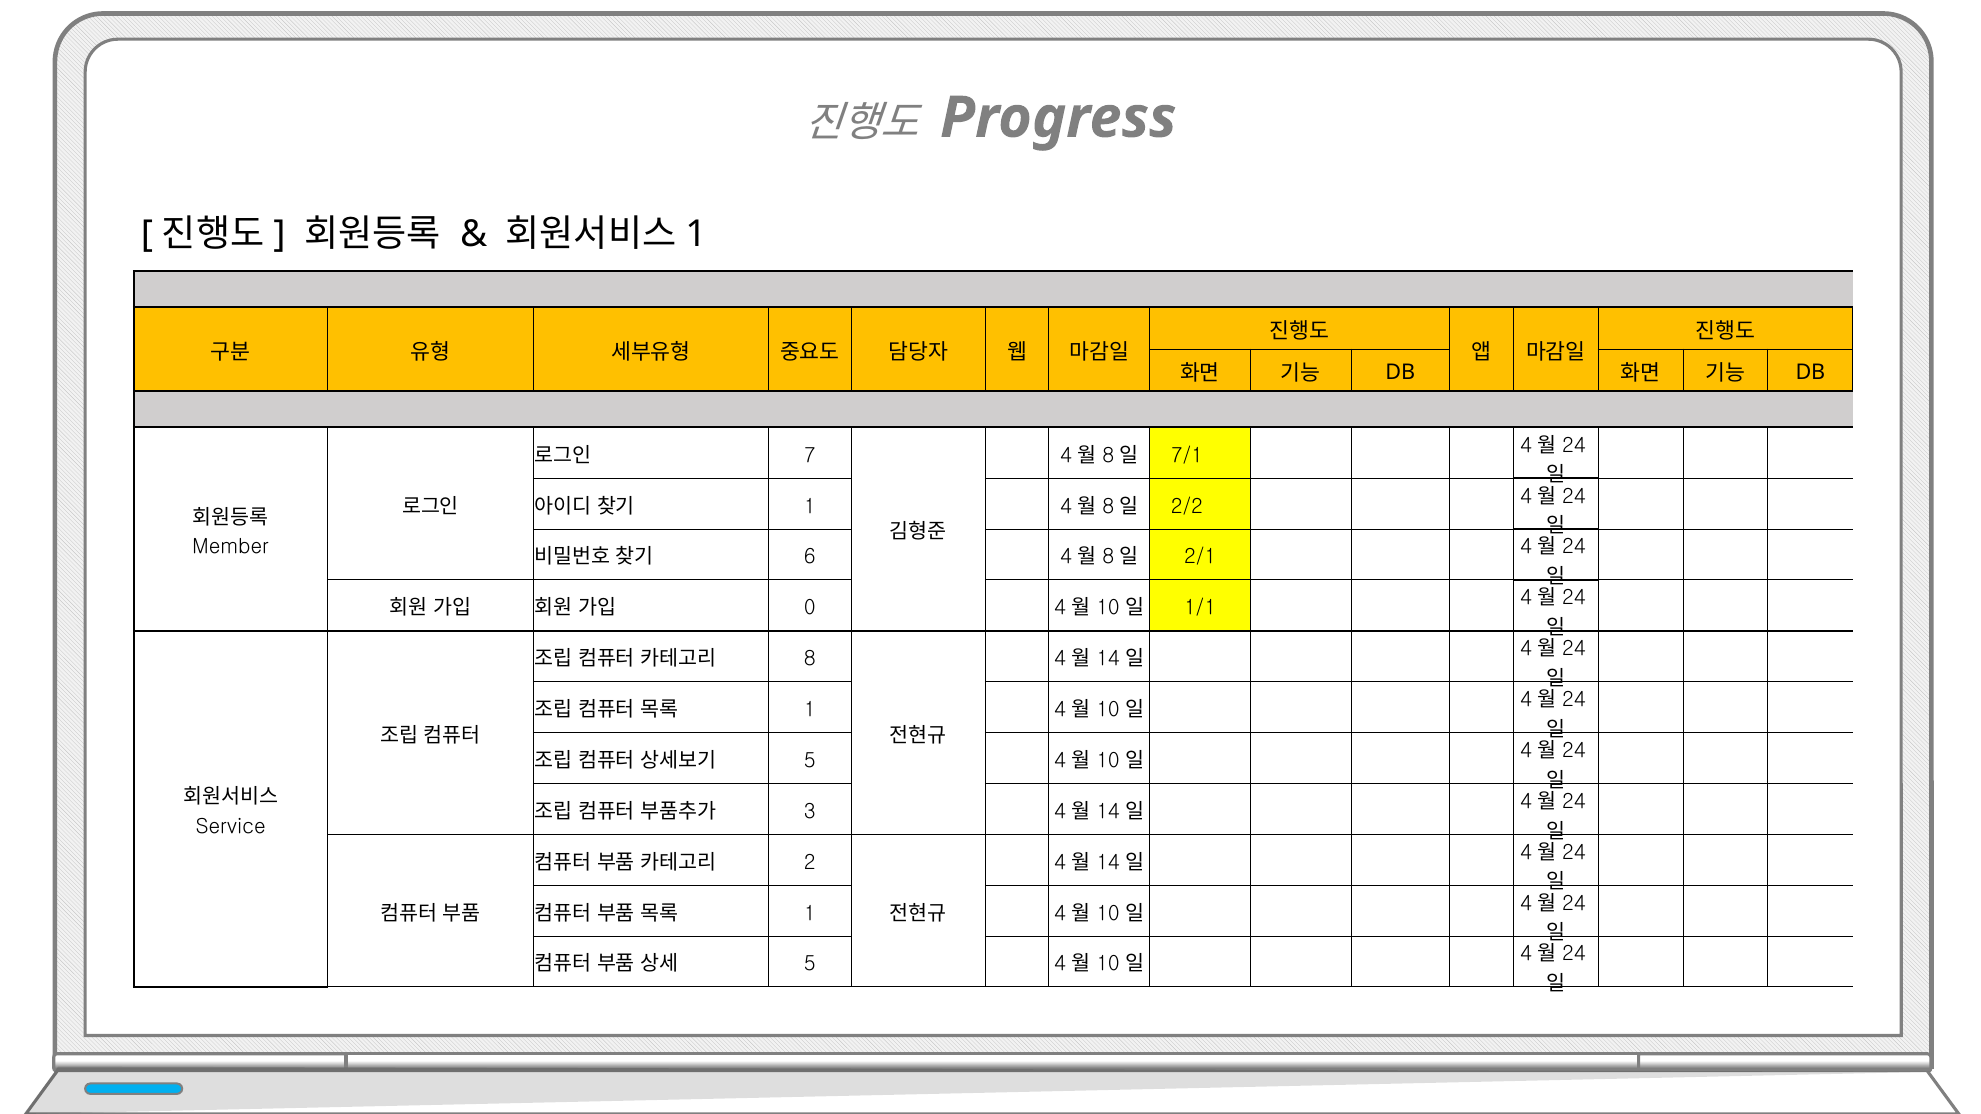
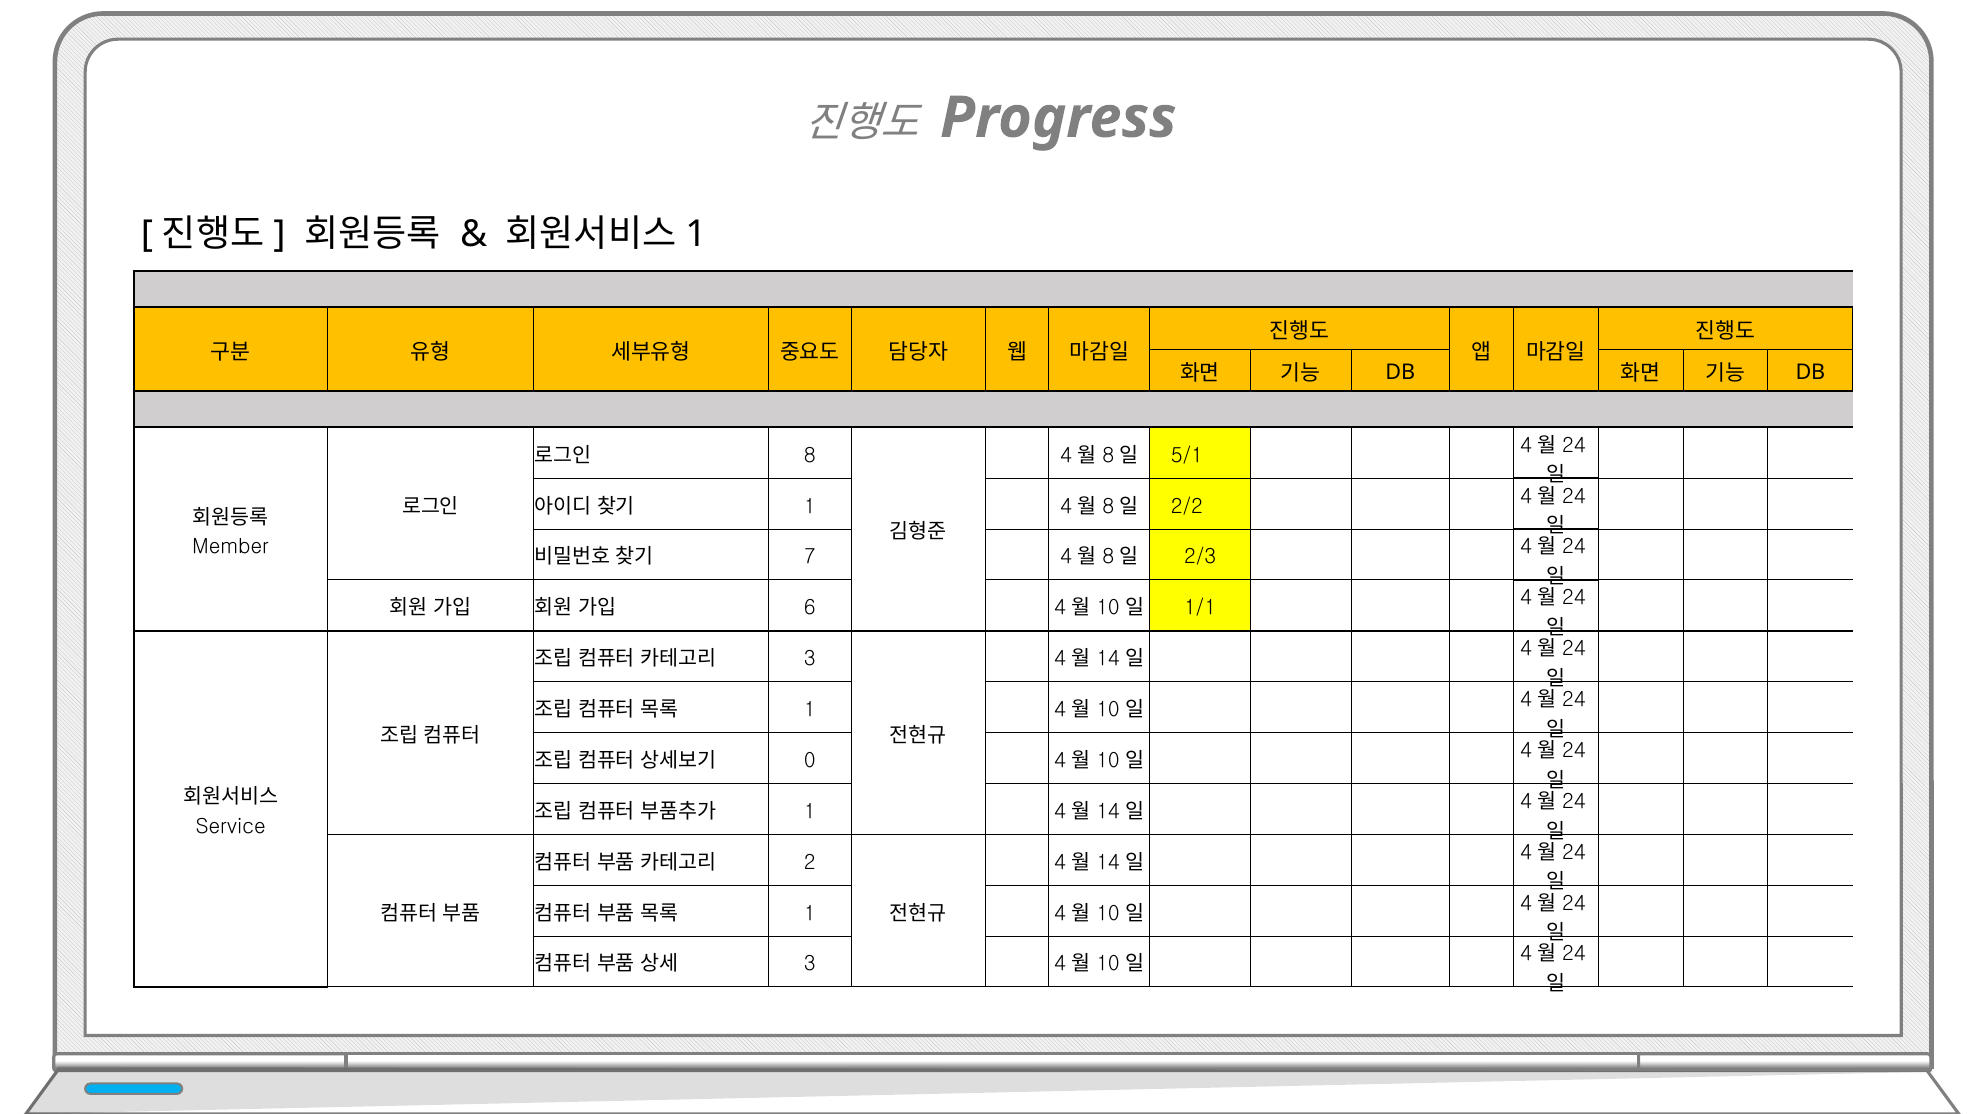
7: 7 -> 8 (810, 455)
7/1: 7/1 -> 5/1 (1187, 456)
6: 6 -> 7 (810, 557)
2/1: 2/1 -> 2/3 (1200, 557)
0: 0 -> 6 (810, 608)
8: 8 -> 3 (810, 659)
5: 5 -> 0 (810, 761)
3: 3 -> 1 (810, 812)
5: 5 -> 3 (810, 964)
